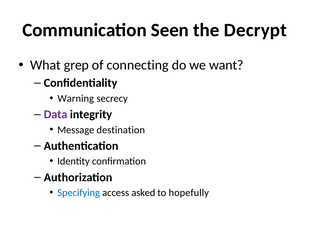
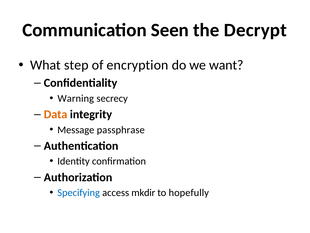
grep: grep -> step (76, 65)
connecting: connecting -> encryption (138, 65)
Data colour: purple -> orange (56, 114)
destination: destination -> passphrase (121, 130)
asked: asked -> mkdir (143, 192)
